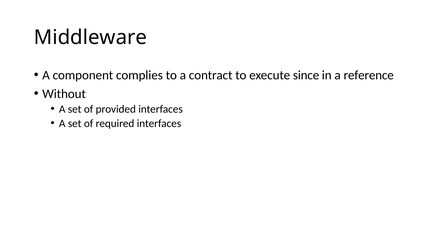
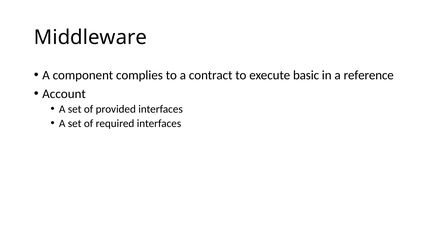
since: since -> basic (306, 75)
Without: Without -> Account (64, 94)
